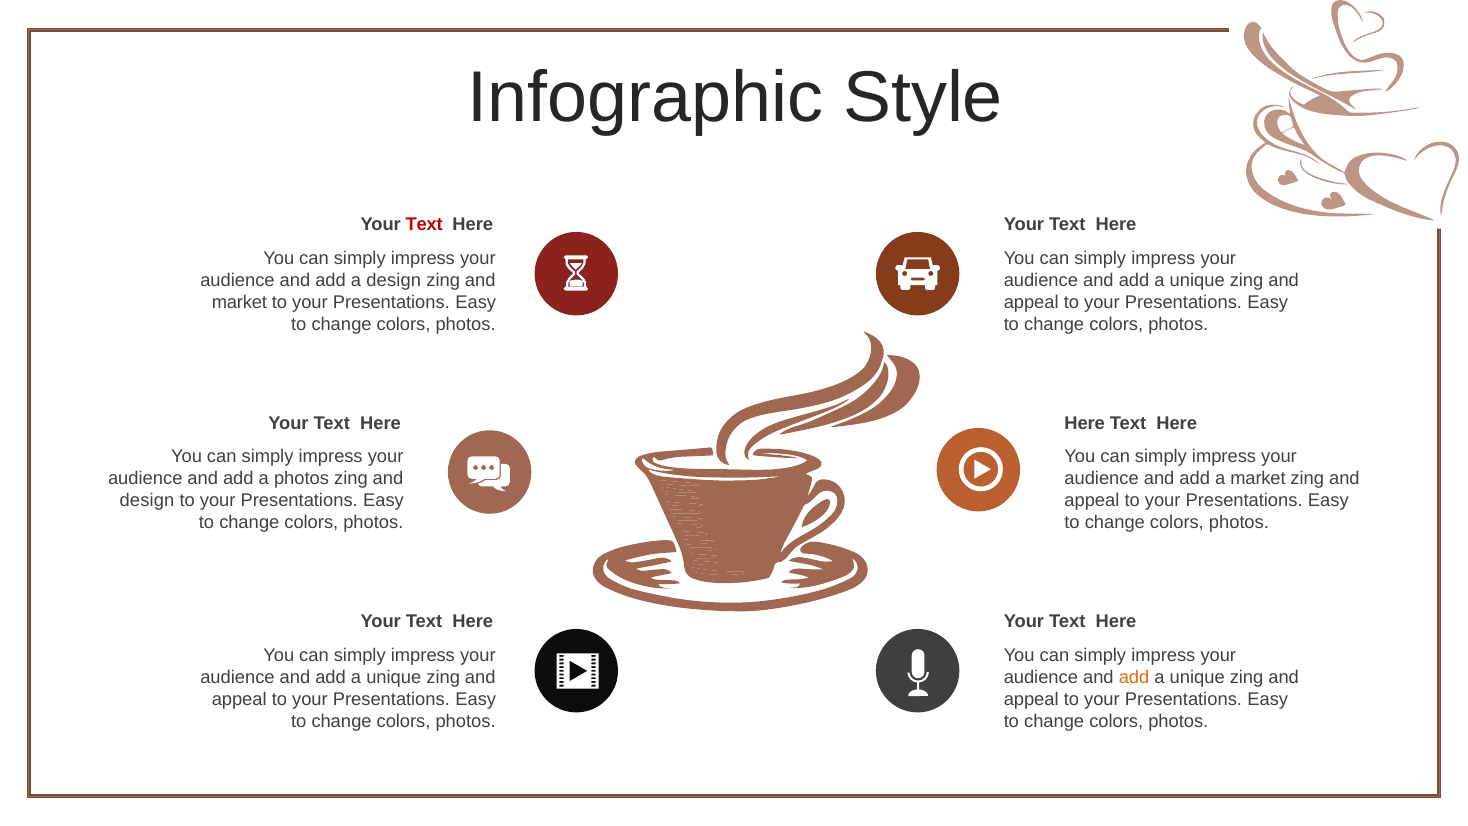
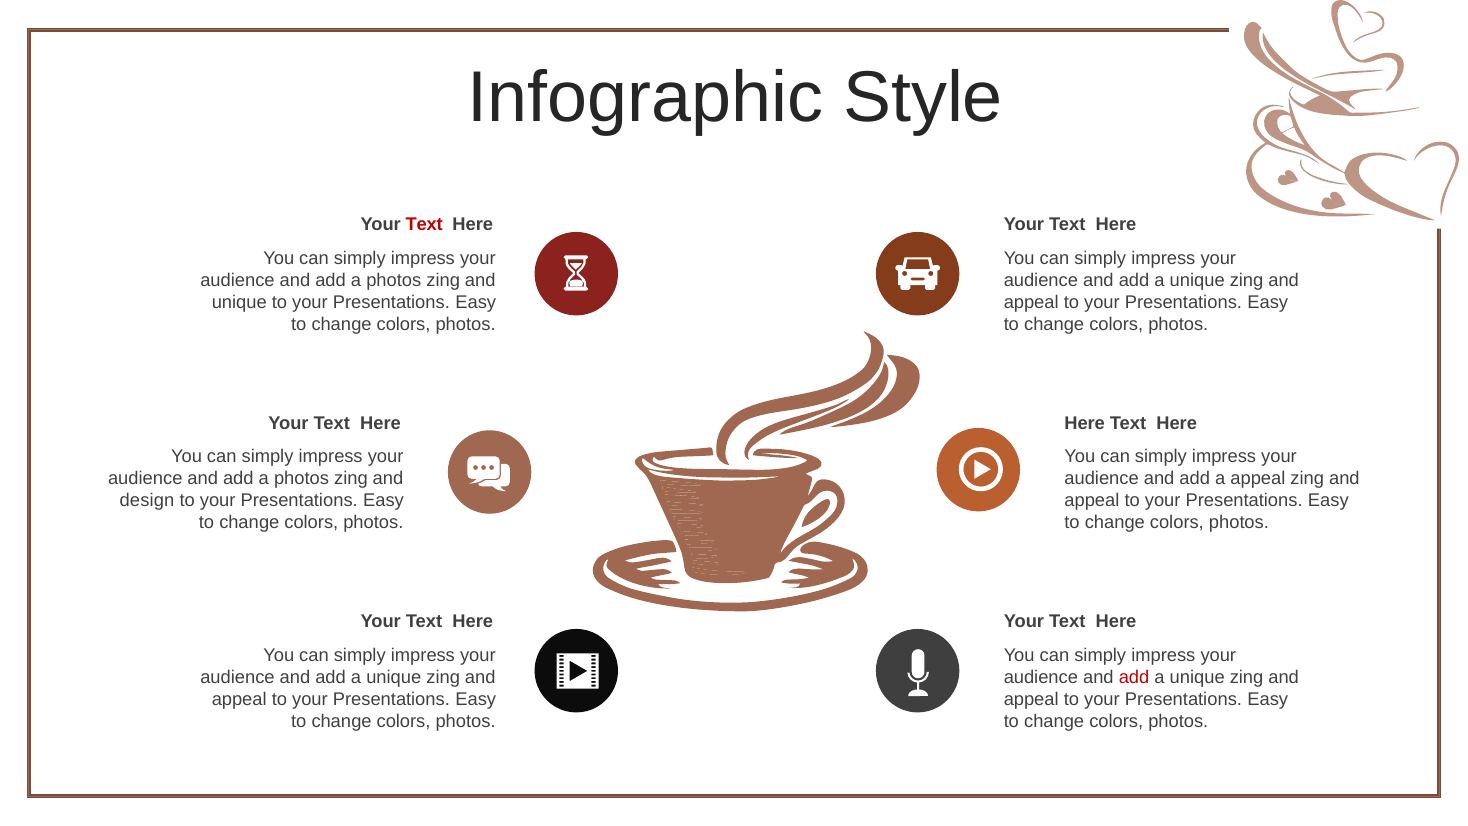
design: design -> photos (394, 280)
market: market -> unique (239, 302)
a market: market -> appeal (1258, 478)
add colour: orange -> red (1134, 677)
